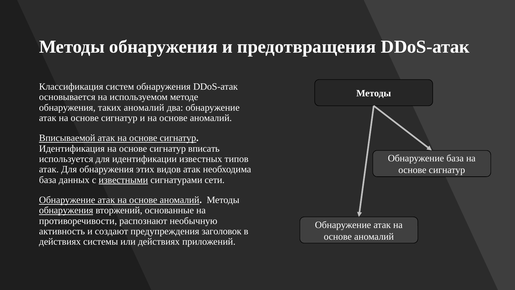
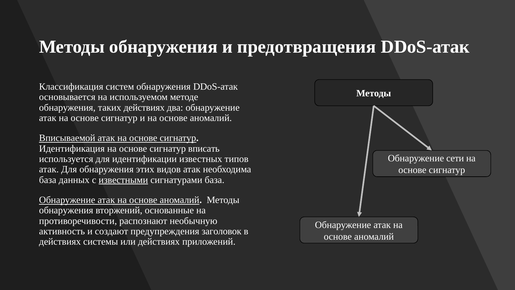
таких аномалий: аномалий -> действиях (144, 107)
Обнаружение база: база -> сети (455, 158)
сигнатурами сети: сети -> база (215, 180)
обнаружения underline: present -> none (66, 210)
